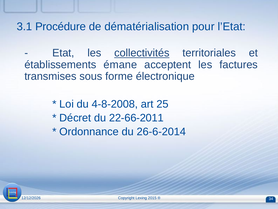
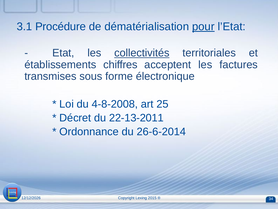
pour underline: none -> present (203, 27)
émane: émane -> chiffres (120, 65)
22-66-2011: 22-66-2011 -> 22-13-2011 (136, 118)
